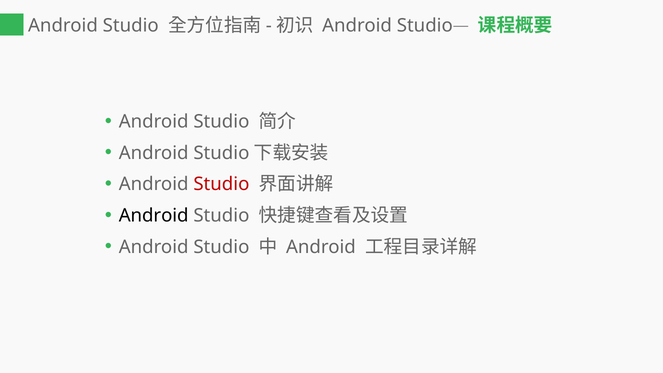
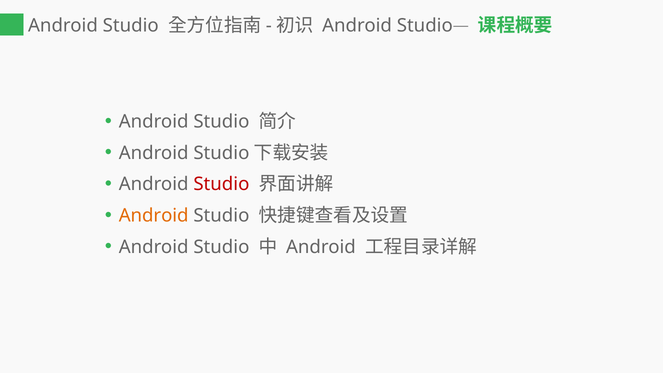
Android colour: black -> orange (154, 216)
